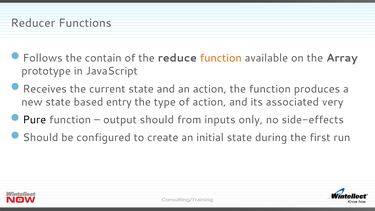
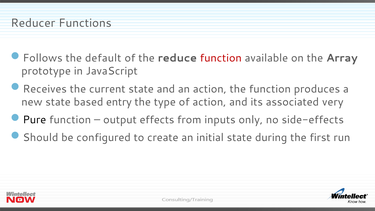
contain: contain -> default (103, 58)
function colour: orange -> red (221, 58)
output should: should -> effects (157, 120)
